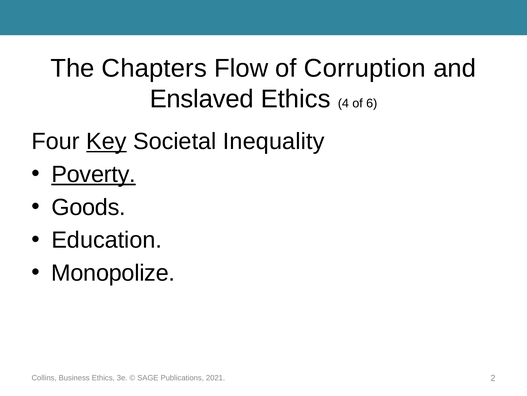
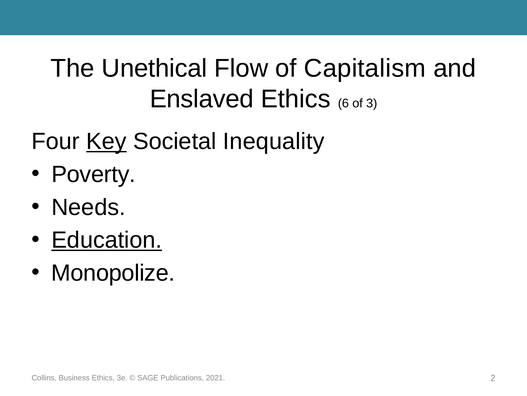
Chapters: Chapters -> Unethical (154, 68)
Corruption: Corruption -> Capitalism (365, 68)
4: 4 -> 6 (343, 103)
6: 6 -> 3 (372, 103)
Poverty underline: present -> none (94, 174)
Goods: Goods -> Needs (88, 207)
Education underline: none -> present (107, 240)
